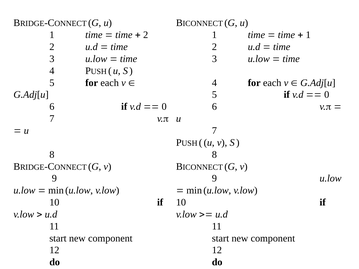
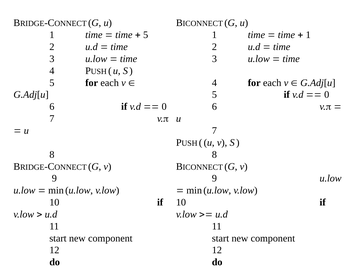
2: 2 -> 5 (146, 35)
